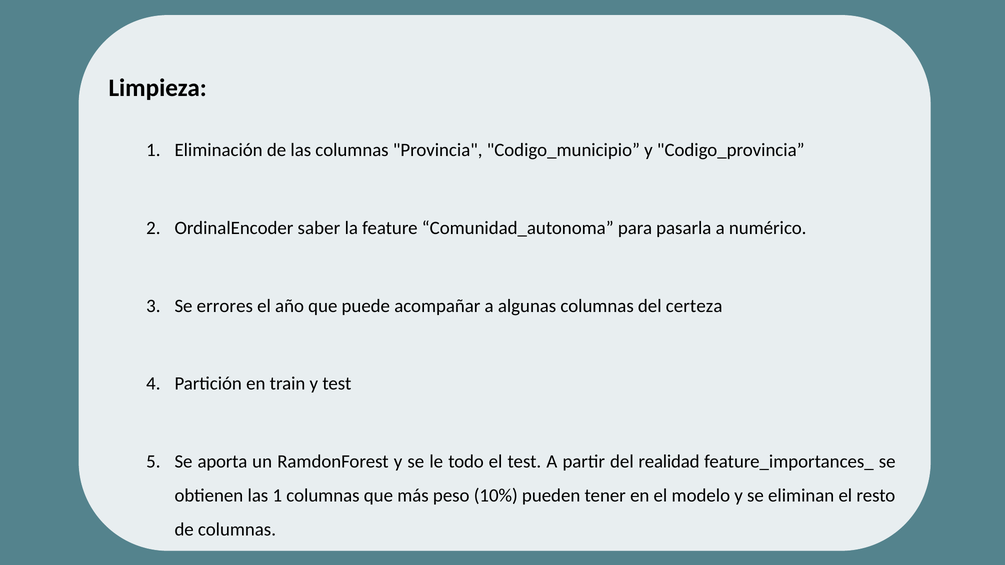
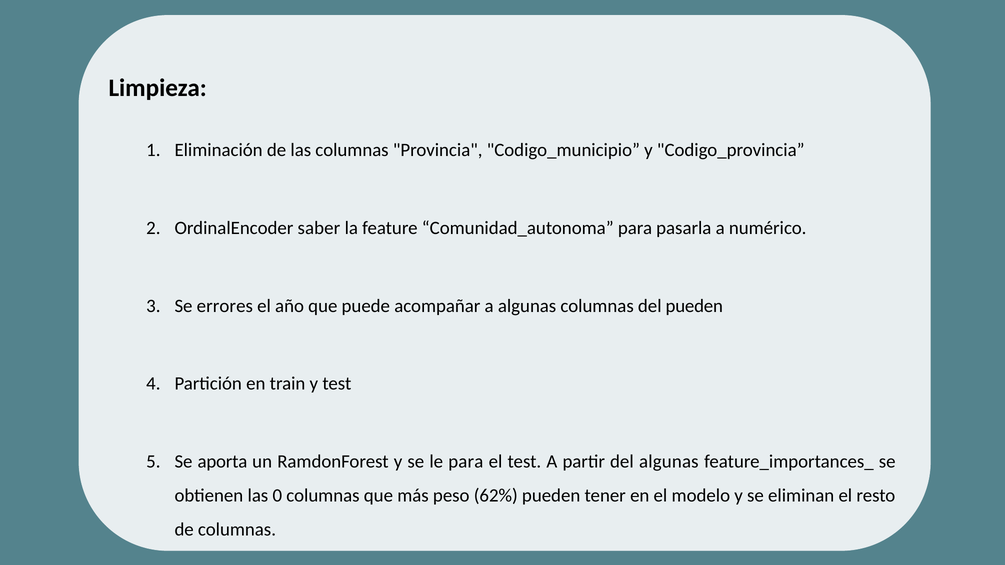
del certeza: certeza -> pueden (694, 306)
le todo: todo -> para (466, 462)
del realidad: realidad -> algunas (669, 462)
las 1: 1 -> 0 (277, 496)
10%: 10% -> 62% (496, 496)
